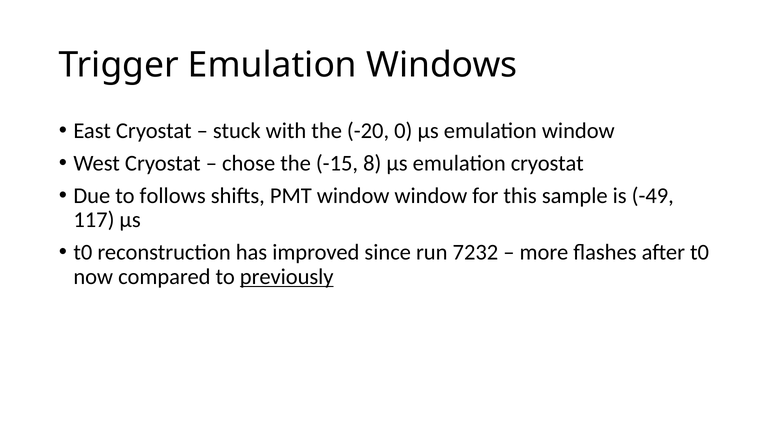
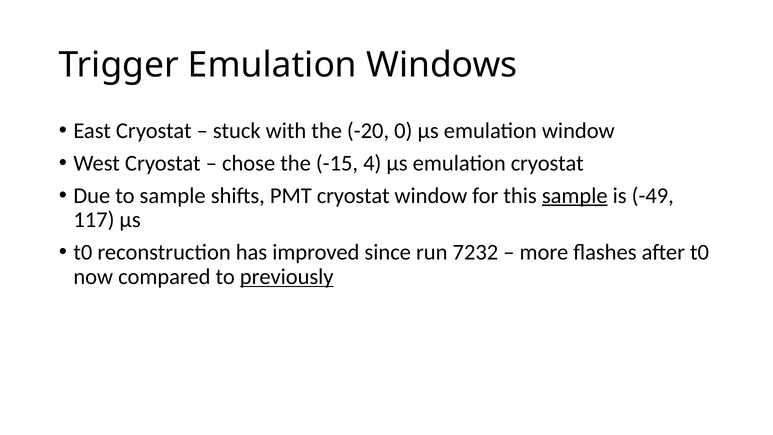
8: 8 -> 4 (372, 163)
to follows: follows -> sample (173, 196)
PMT window: window -> cryostat (353, 196)
sample underline: none -> present (575, 196)
